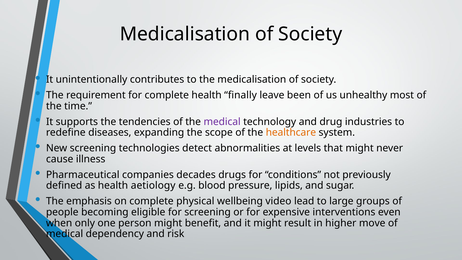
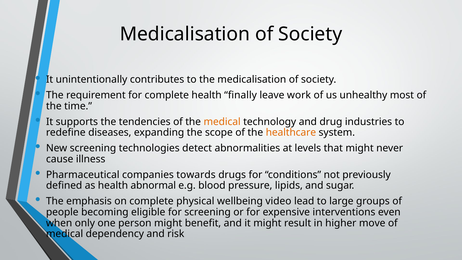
been: been -> work (299, 95)
medical colour: purple -> orange (222, 122)
decades: decades -> towards (196, 175)
aetiology: aetiology -> abnormal (153, 186)
